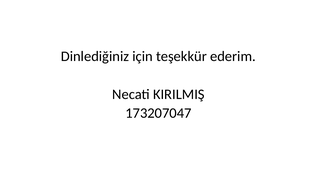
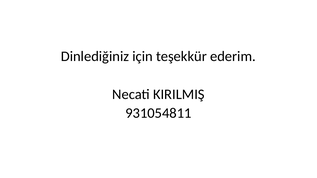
173207047: 173207047 -> 931054811 (158, 113)
